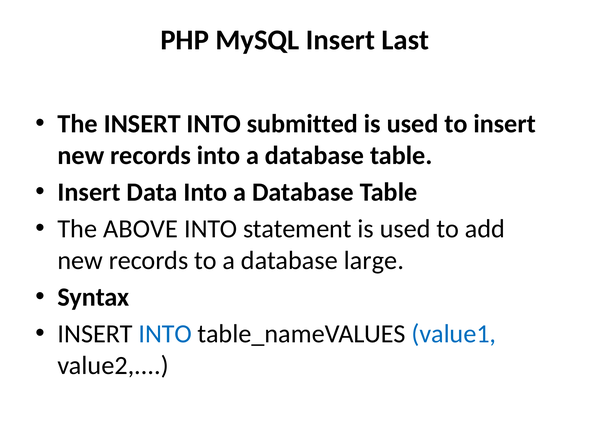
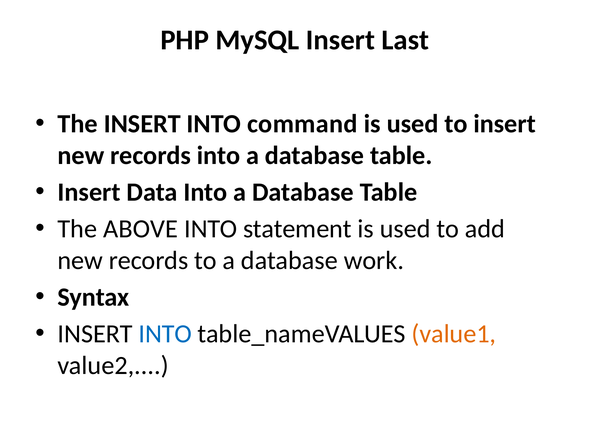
submitted: submitted -> command (302, 124)
large: large -> work (374, 260)
value1 colour: blue -> orange (454, 334)
